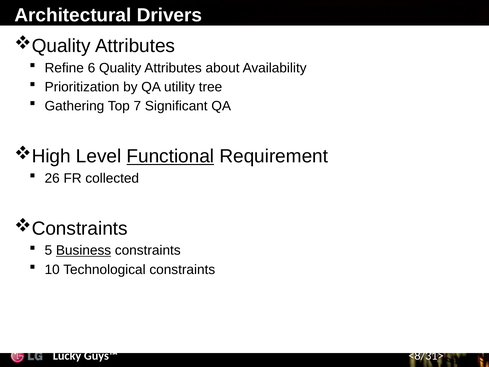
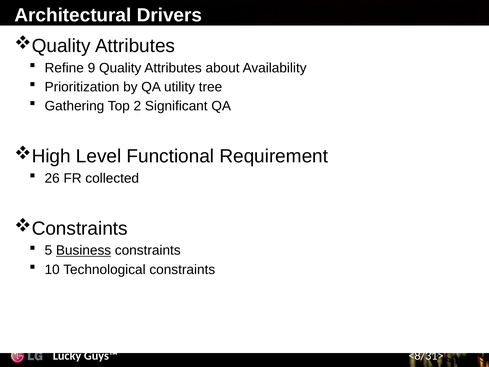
6: 6 -> 9 (91, 68)
7: 7 -> 2 (137, 106)
Functional underline: present -> none (170, 156)
